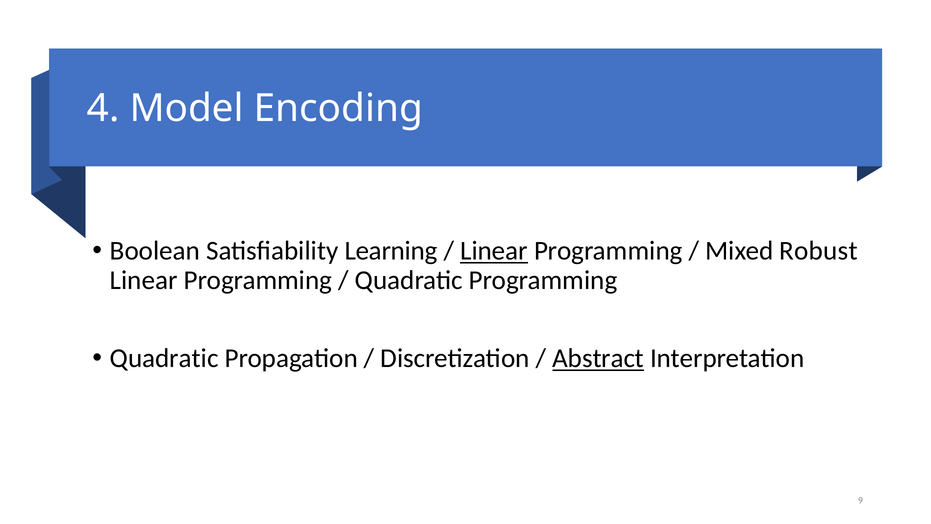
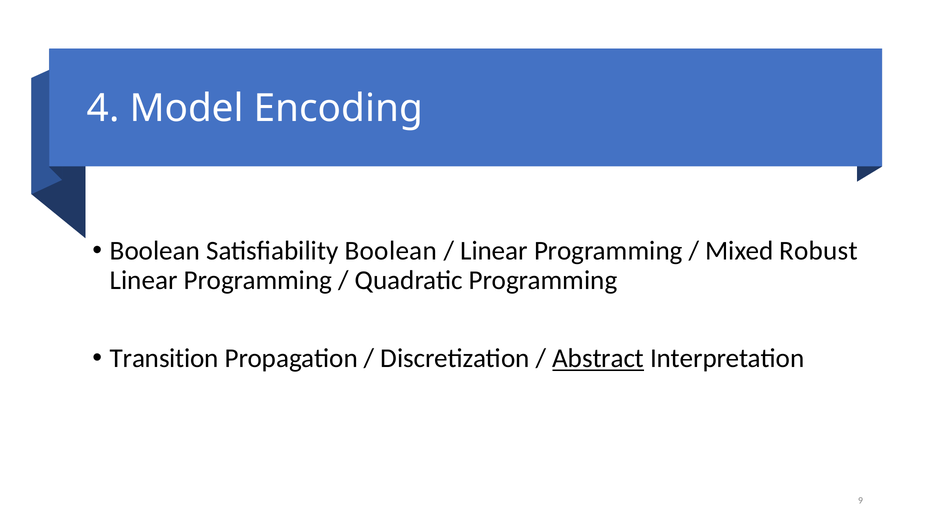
Satisfiability Learning: Learning -> Boolean (391, 251)
Linear underline: present -> none (494, 251)
Quadratic: Quadratic -> Transition (164, 358)
